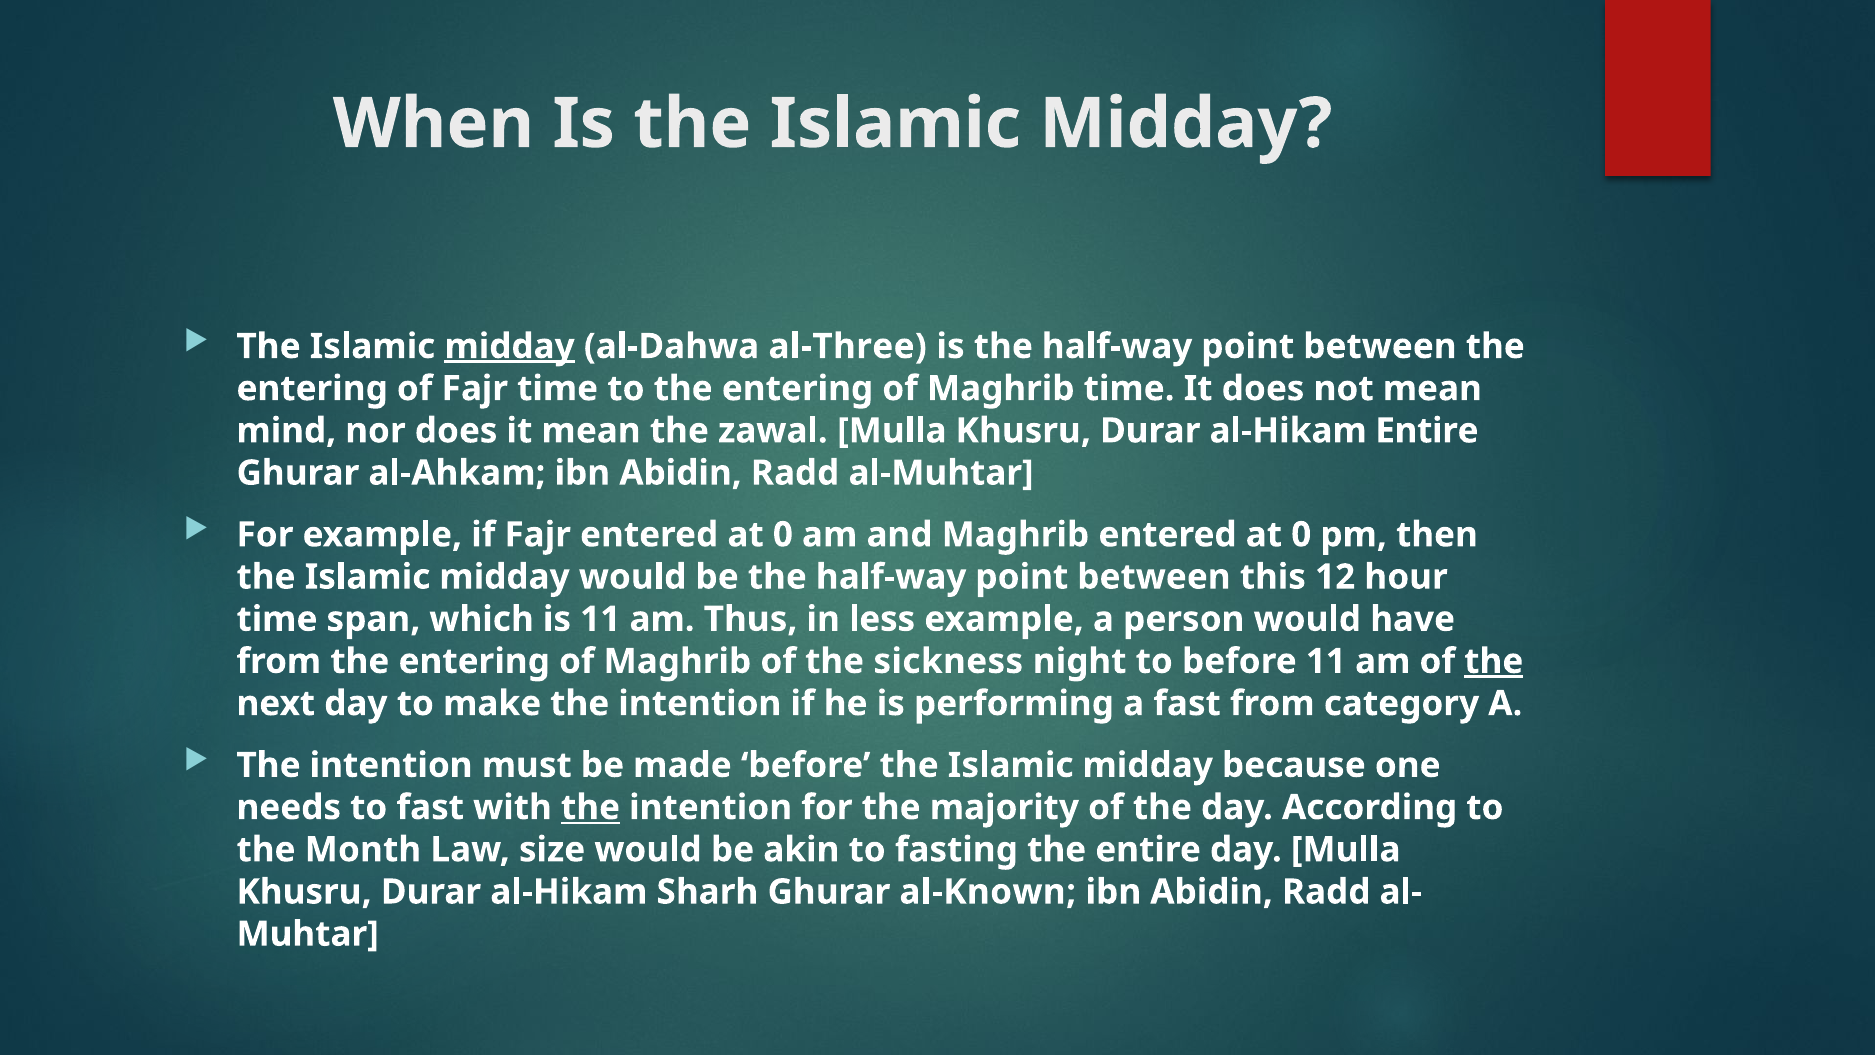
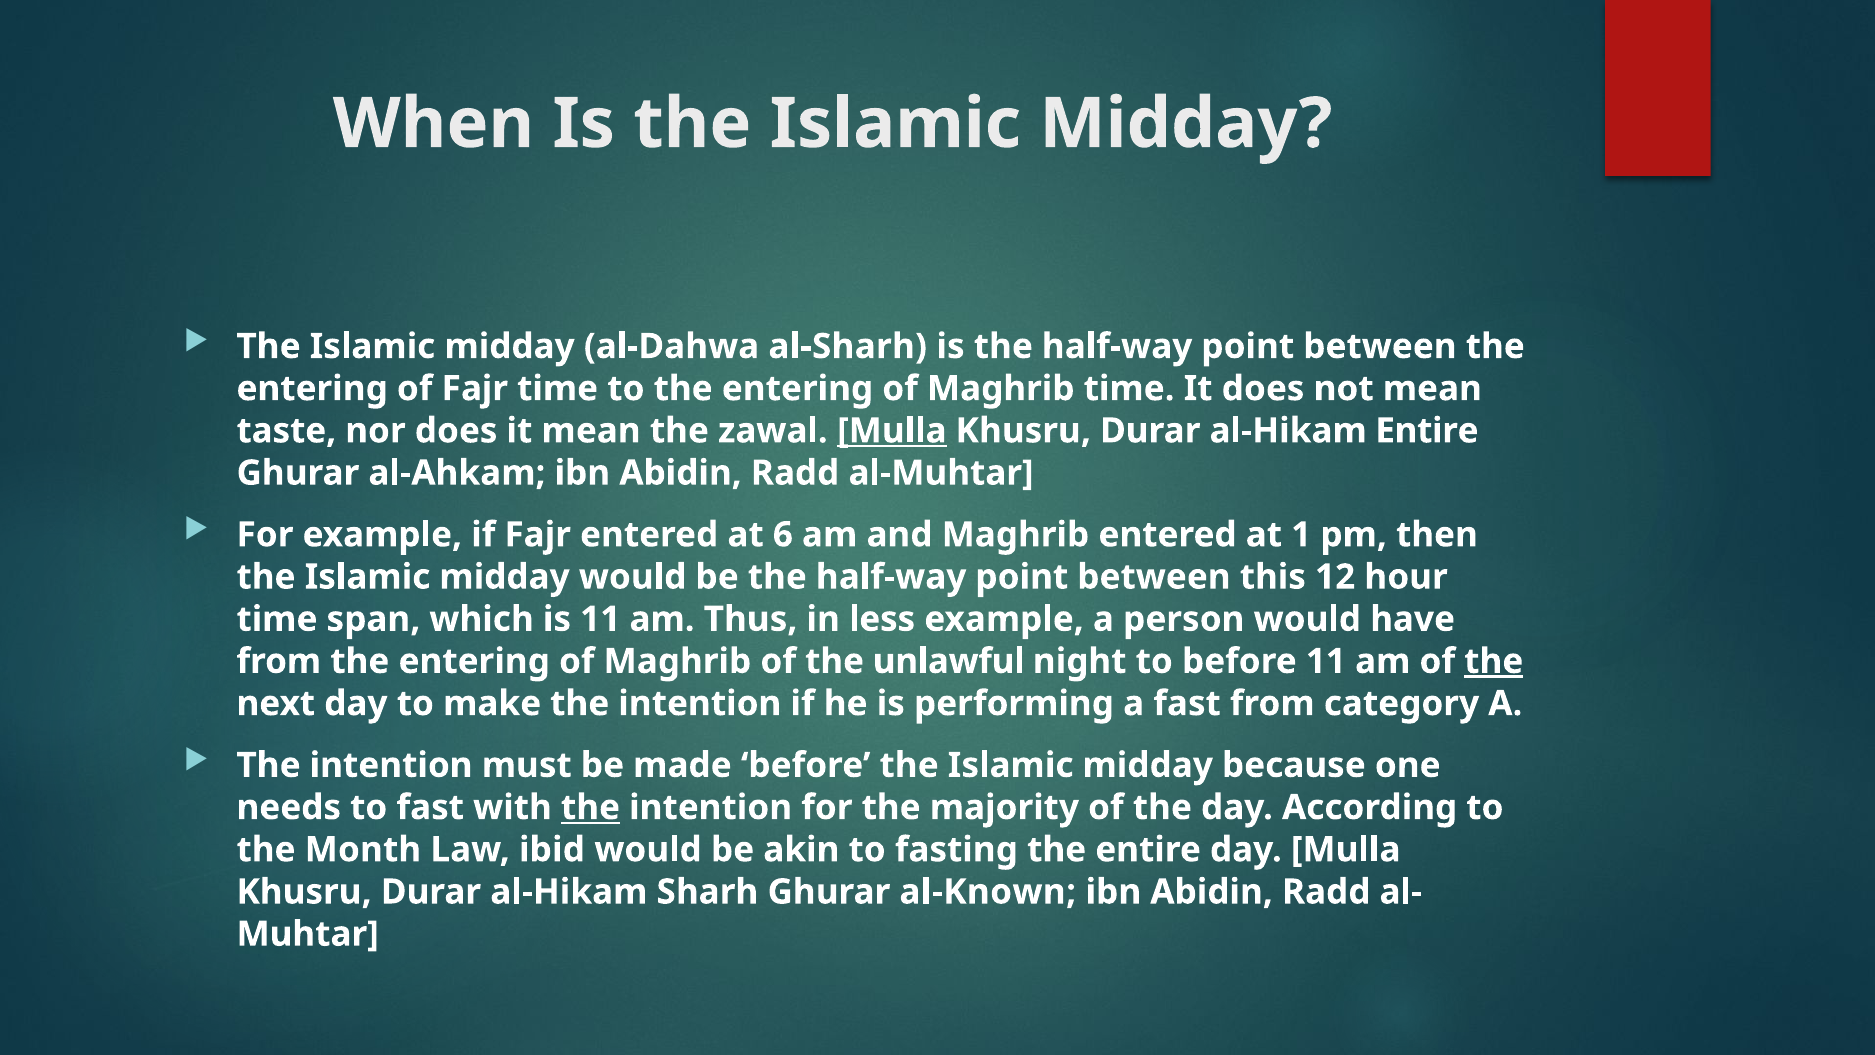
midday underline: present -> none (510, 346)
al-Three: al-Three -> al-Sharh (848, 346)
mind: mind -> taste (286, 431)
Mulla underline: none -> present (892, 431)
Fajr entered at 0: 0 -> 6 (783, 535)
Maghrib entered at 0: 0 -> 1 (1301, 535)
sickness: sickness -> unlawful (949, 661)
size: size -> ibid (552, 849)
